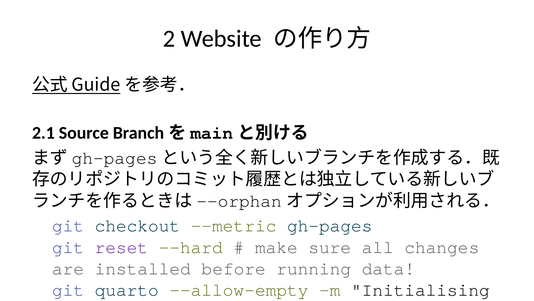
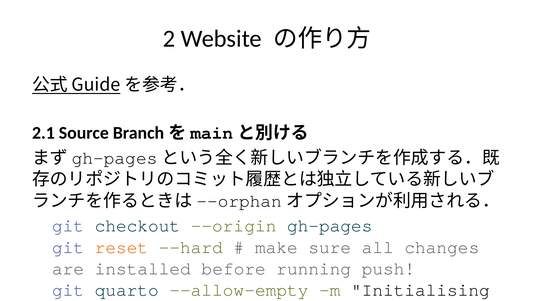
--metric: --metric -> --origin (234, 225)
reset colour: purple -> orange (122, 247)
running data: data -> push (389, 268)
